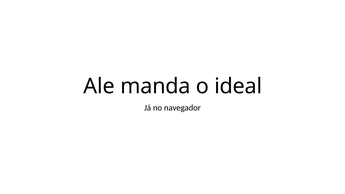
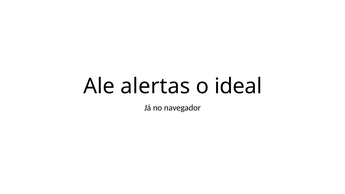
manda: manda -> alertas (155, 86)
